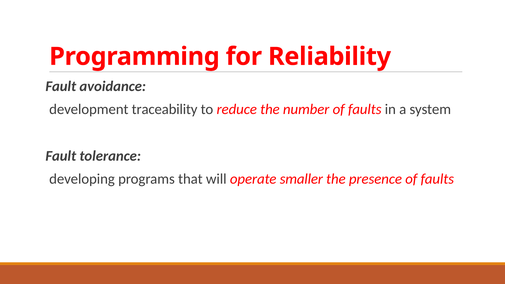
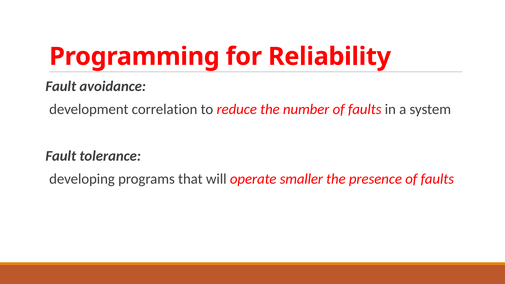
traceability: traceability -> correlation (165, 109)
